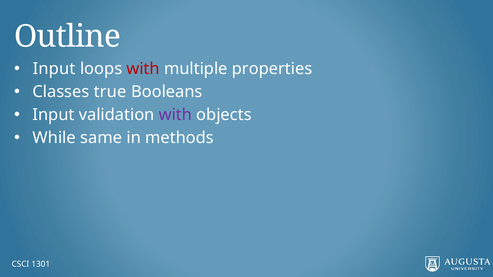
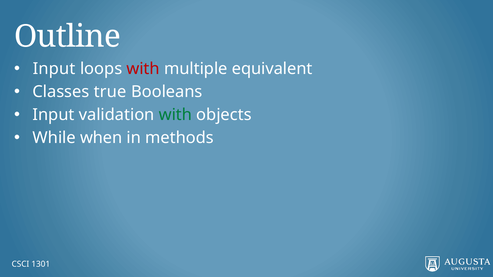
properties: properties -> equivalent (272, 69)
with colour: purple -> green (175, 115)
same: same -> when (101, 138)
